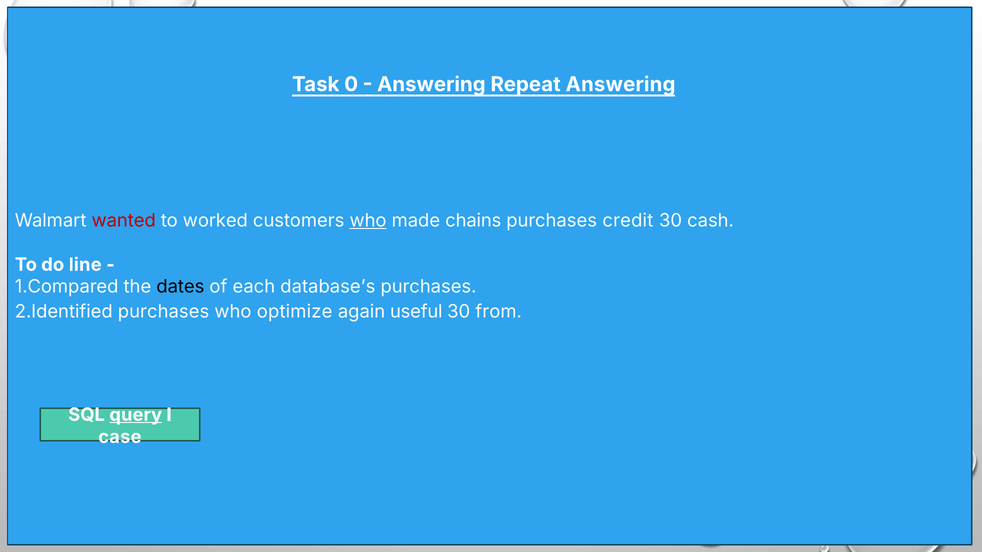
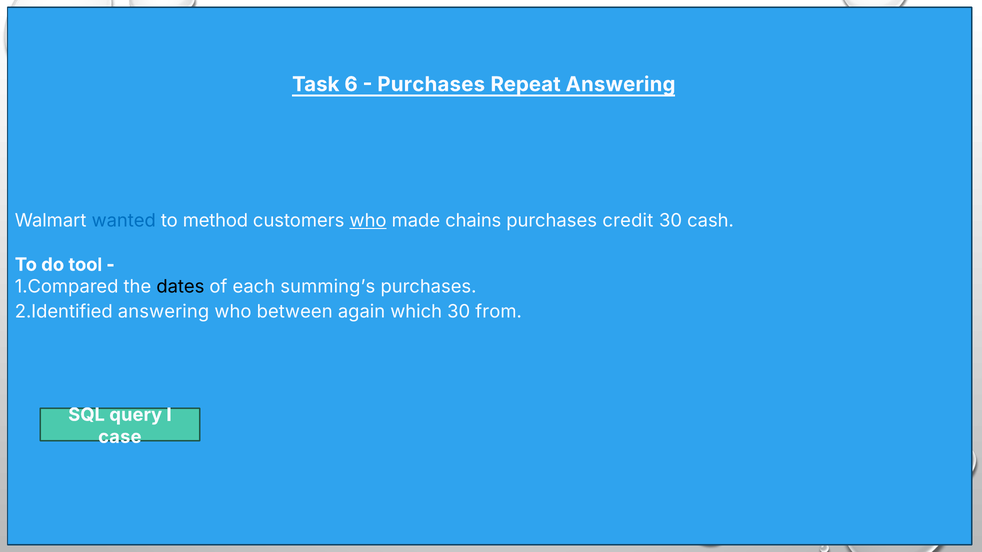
0: 0 -> 6 (351, 84)
Answering: Answering -> Purchases (431, 84)
wanted colour: red -> blue (124, 221)
worked: worked -> method (215, 221)
line: line -> tool (85, 265)
database’s: database’s -> summing’s (328, 287)
purchases: purchases -> answering (164, 312)
optimize: optimize -> between (295, 312)
useful: useful -> which (416, 312)
query underline: present -> none (136, 415)
